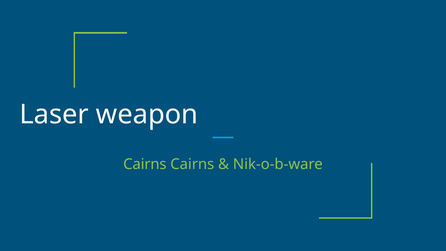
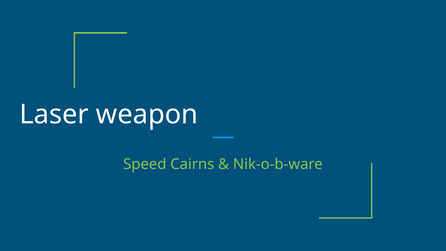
Cairns: Cairns -> Speed (145, 164)
